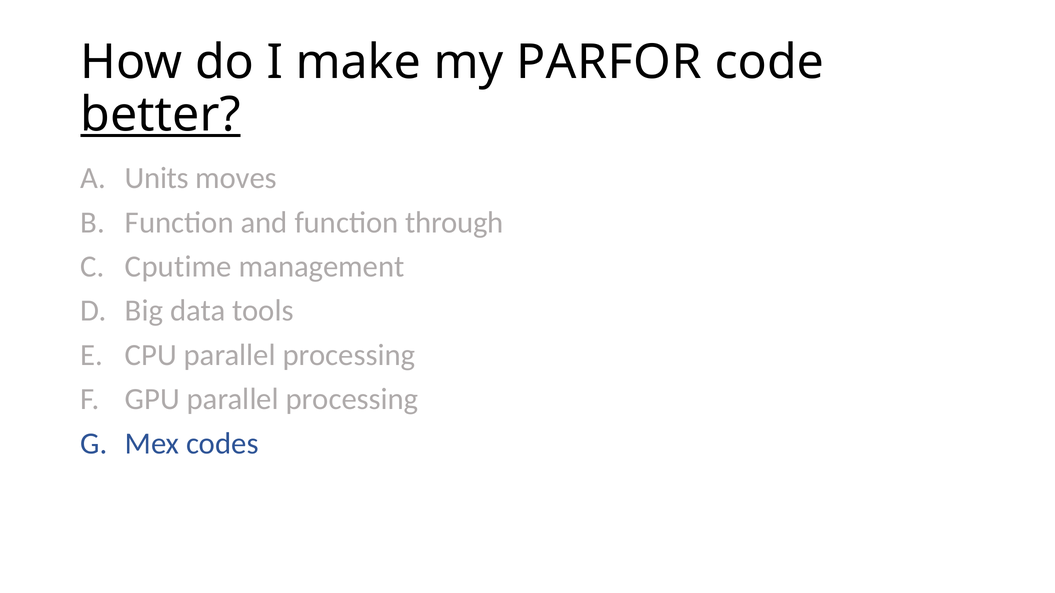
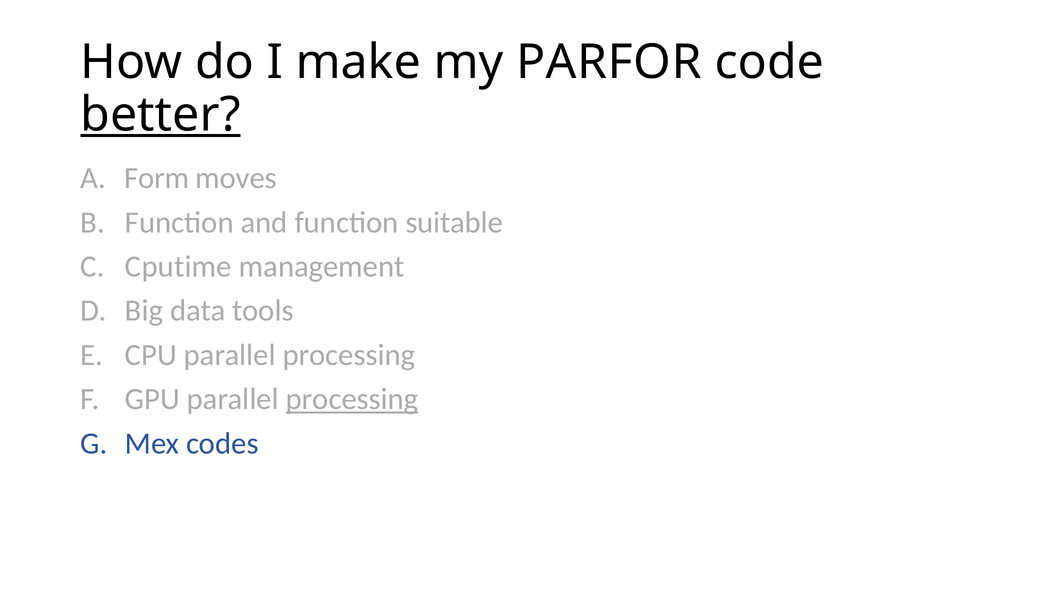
Units: Units -> Form (157, 178)
through: through -> suitable (454, 223)
processing underline: none -> present (352, 400)
